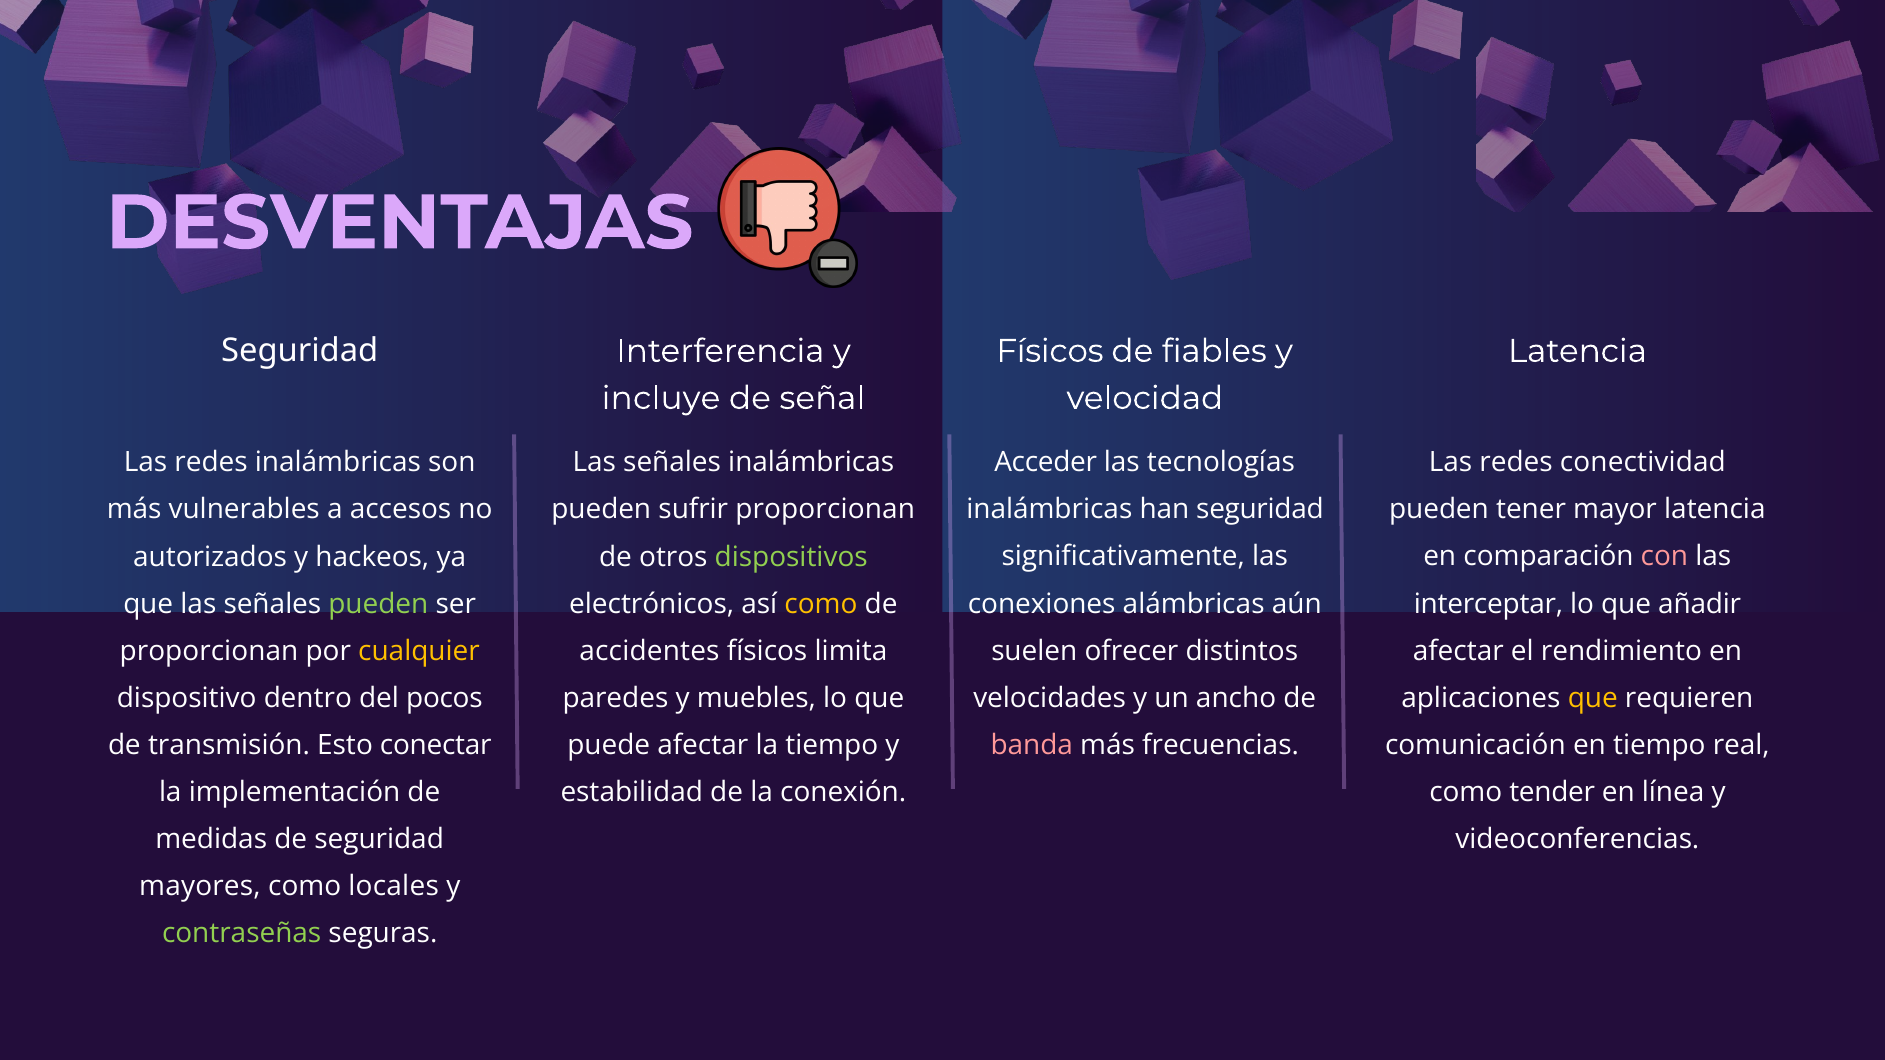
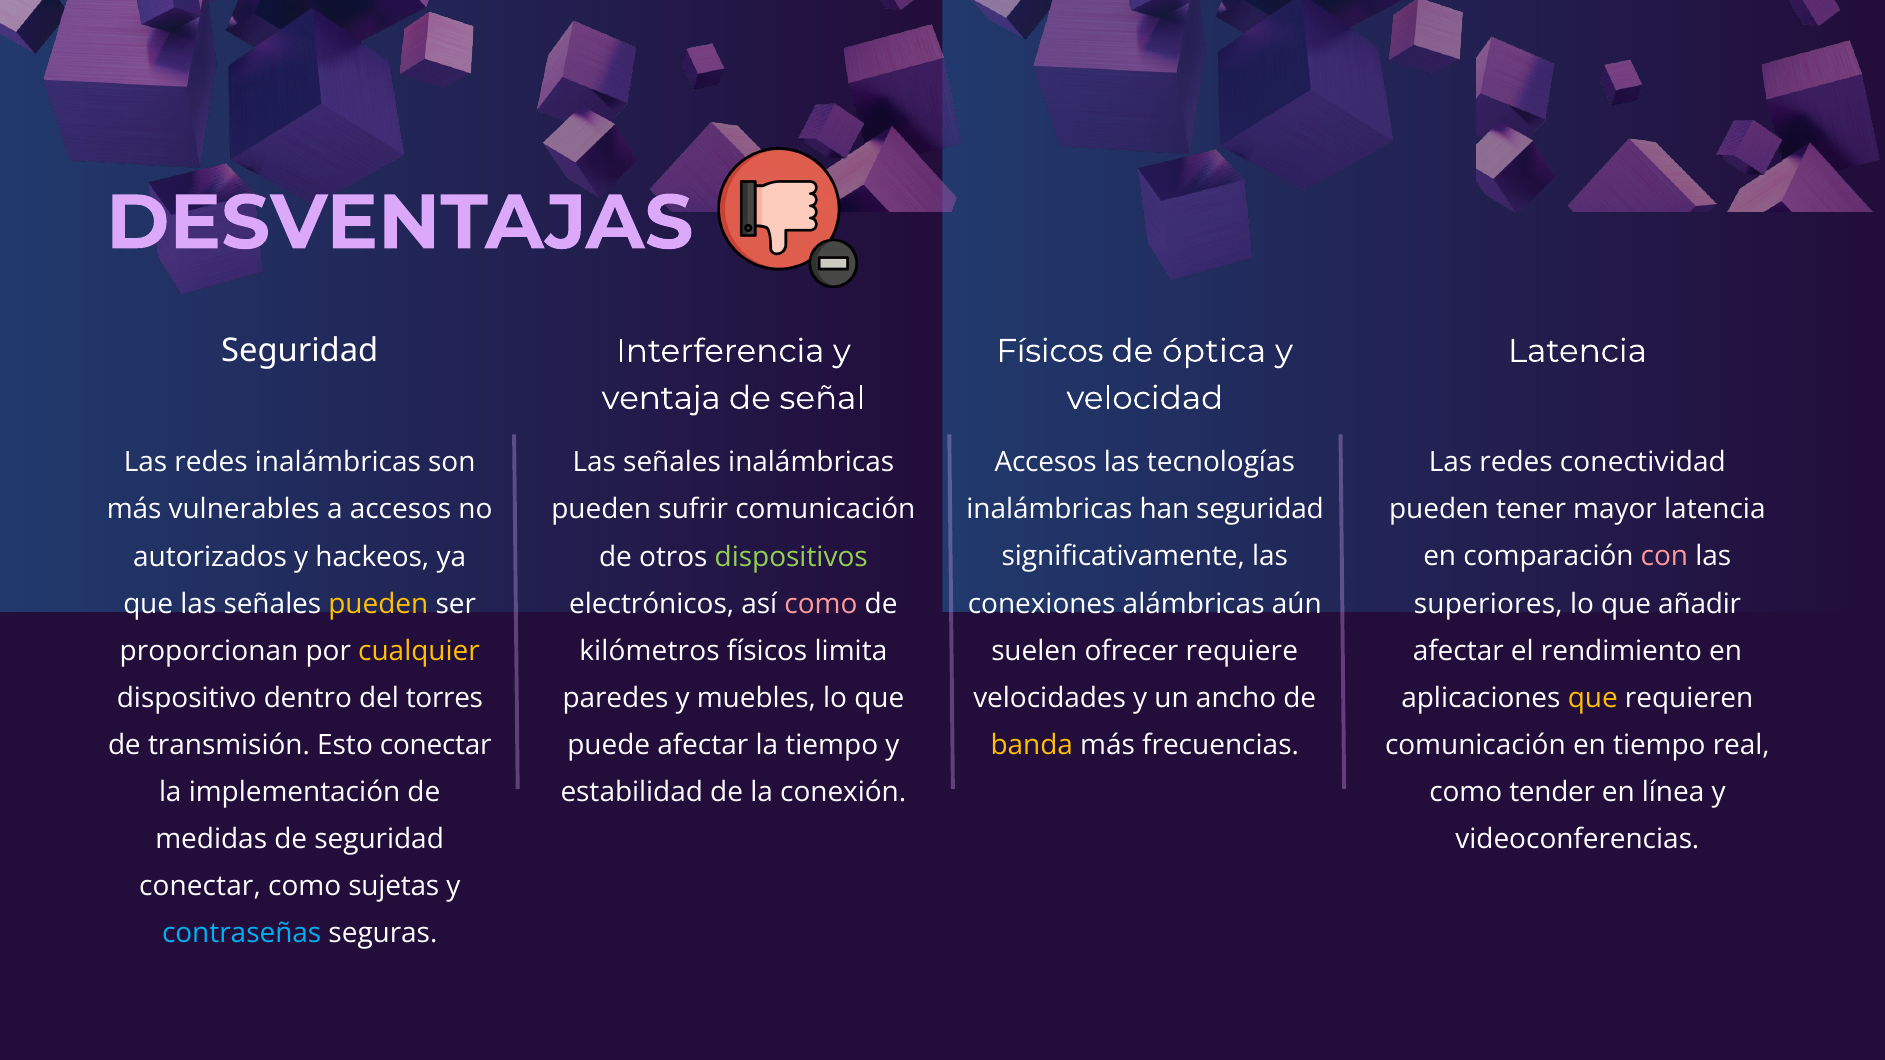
fiables: fiables -> óptica (1214, 351)
incluye: incluye -> ventaja (661, 398)
Acceder: Acceder -> Accesos (1046, 463)
sufrir proporcionan: proporcionan -> comunicación (825, 510)
pueden colour: light green -> yellow (378, 604)
como colour: yellow -> pink (821, 604)
interceptar: interceptar -> superiores (1488, 604)
accidentes: accidentes -> kilómetros (649, 651)
distintos: distintos -> requiere (1242, 651)
pocos: pocos -> torres (444, 698)
banda colour: pink -> yellow (1032, 745)
mayores: mayores -> conectar (200, 886)
locales: locales -> sujetas (394, 886)
contraseñas colour: light green -> light blue (242, 933)
